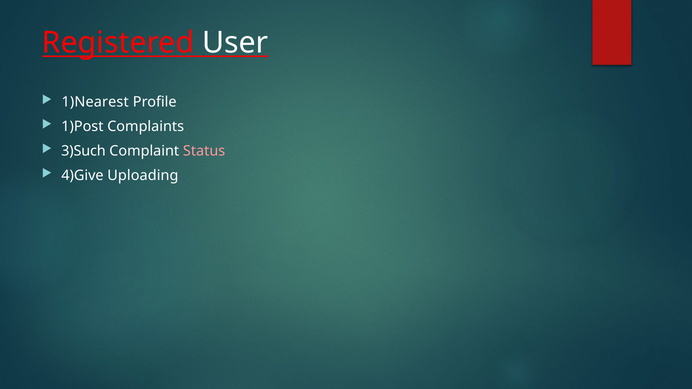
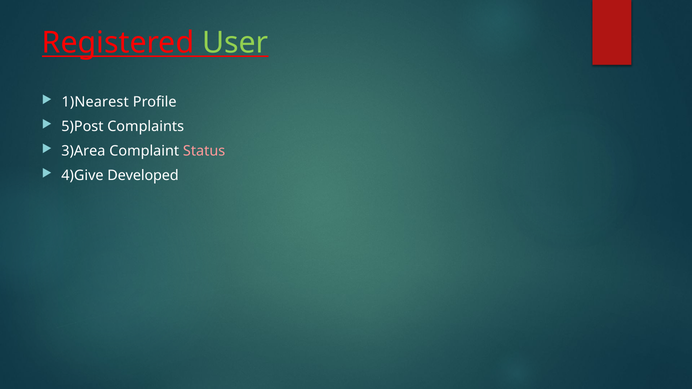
User colour: white -> light green (235, 43)
1)Post: 1)Post -> 5)Post (82, 127)
3)Such: 3)Such -> 3)Area (83, 151)
Uploading: Uploading -> Developed (143, 176)
